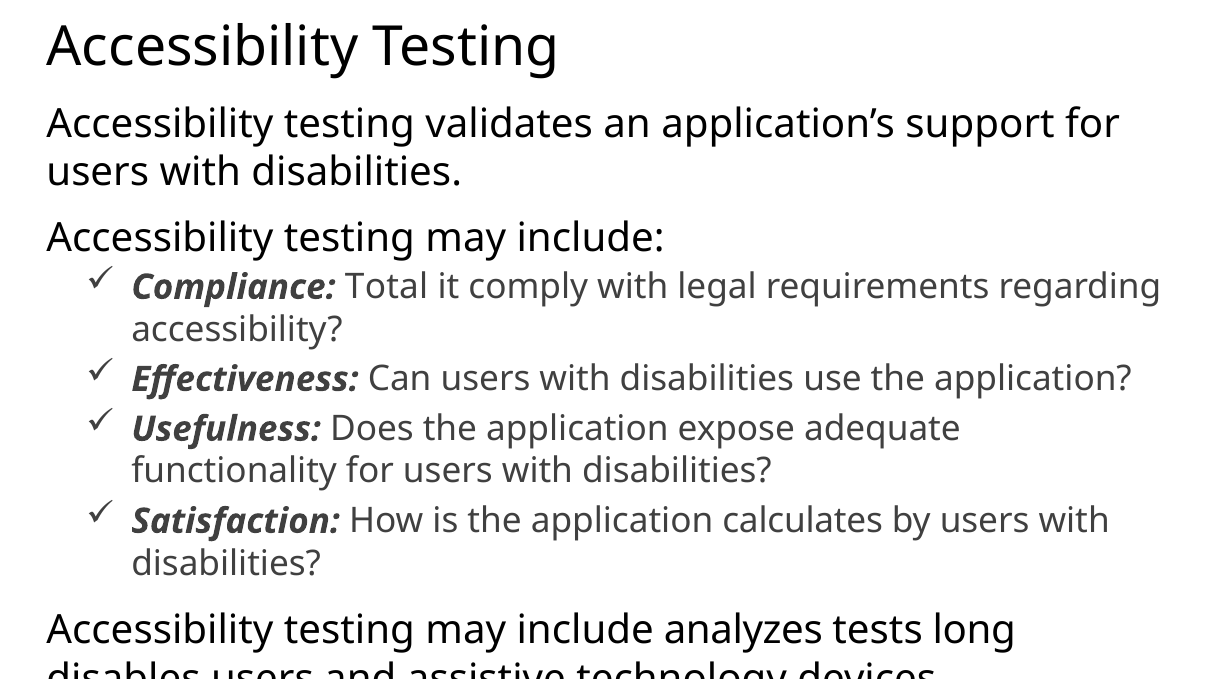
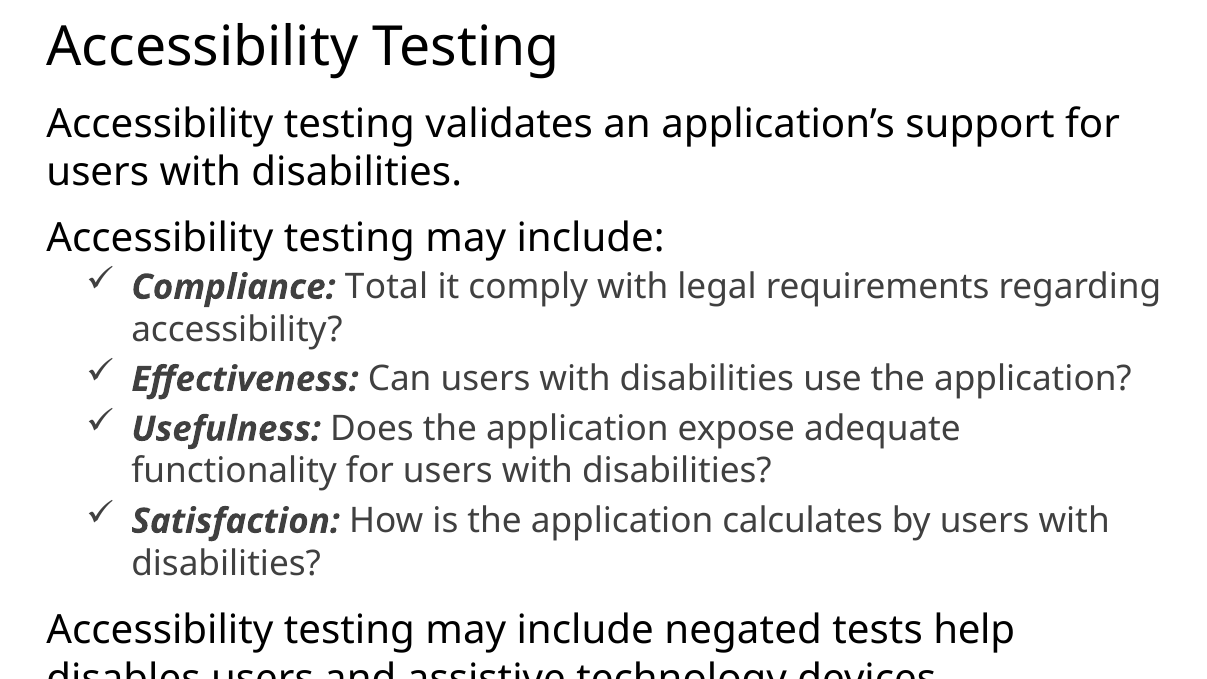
analyzes: analyzes -> negated (743, 630)
long: long -> help (974, 630)
